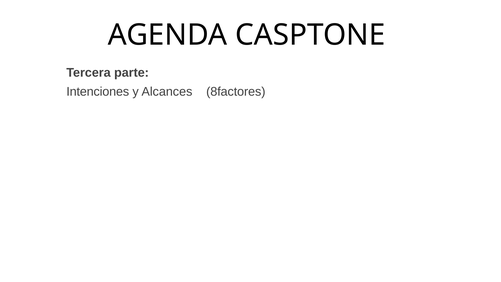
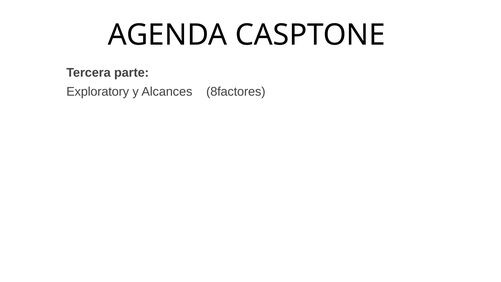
Intenciones: Intenciones -> Exploratory (98, 92)
